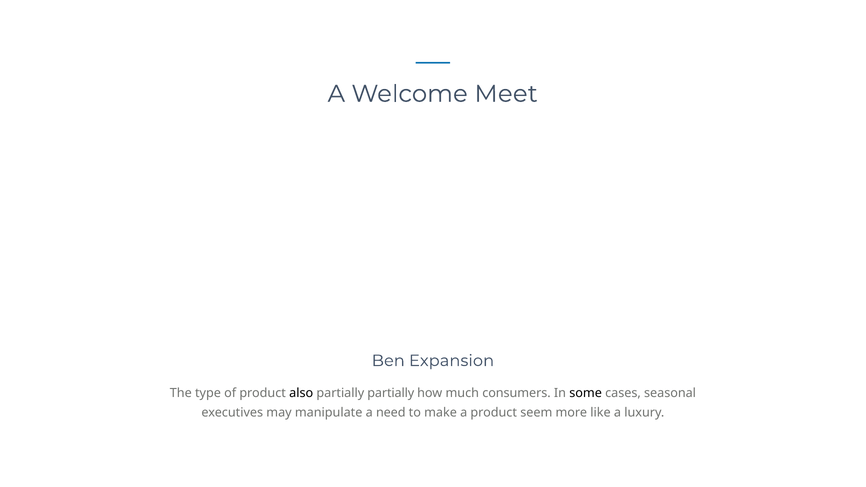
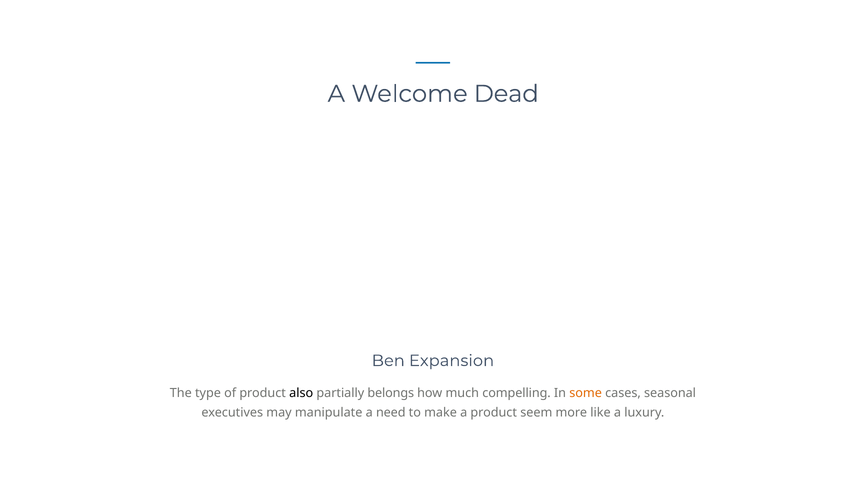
Meet: Meet -> Dead (506, 94)
partially partially: partially -> belongs (391, 394)
consumers: consumers -> compelling (517, 394)
some colour: black -> orange (586, 394)
